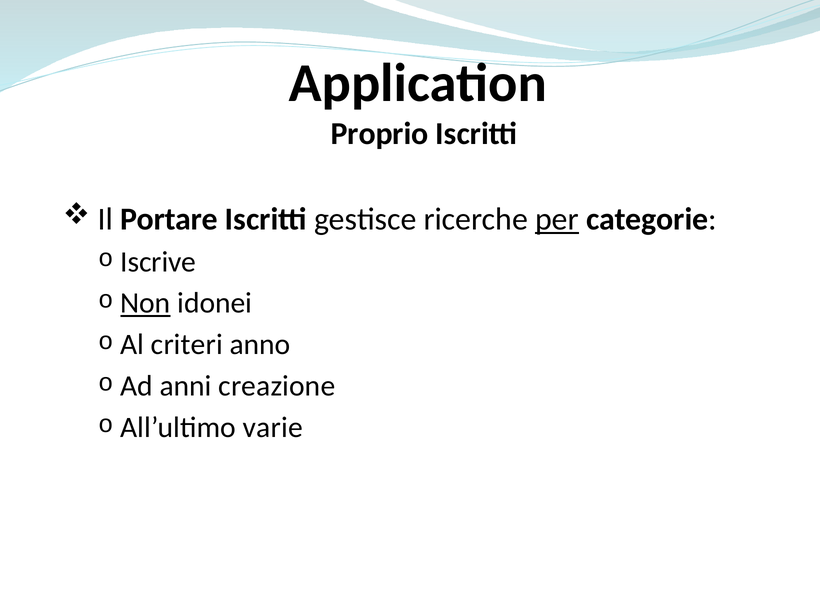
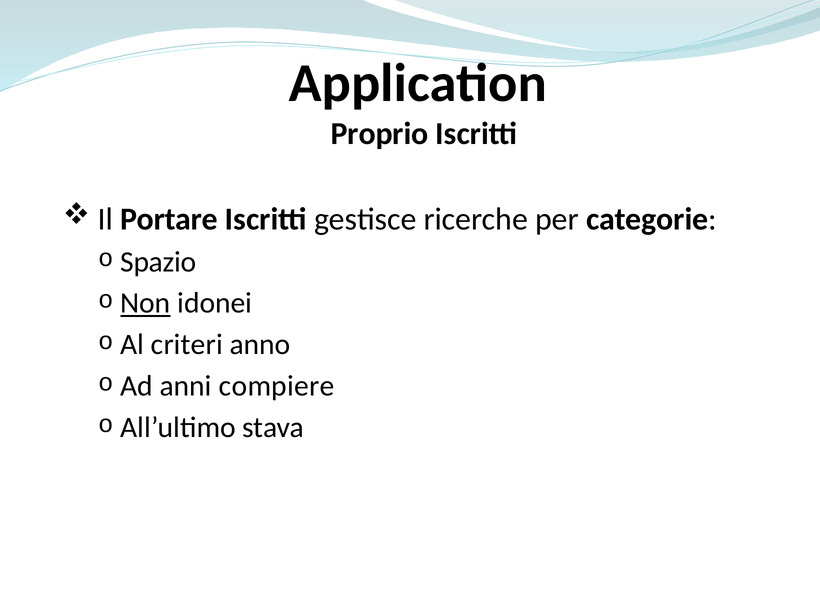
per underline: present -> none (557, 219)
Iscrive: Iscrive -> Spazio (158, 262)
creazione: creazione -> compiere (277, 386)
varie: varie -> stava (273, 427)
